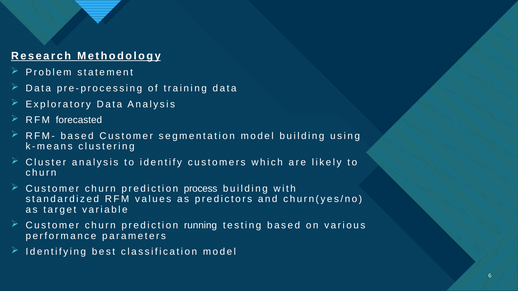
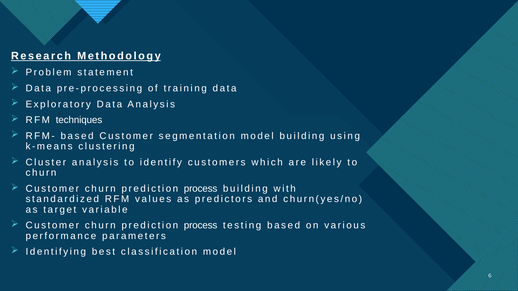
forecasted: forecasted -> techniques (79, 120)
running: running -> process (201, 226)
